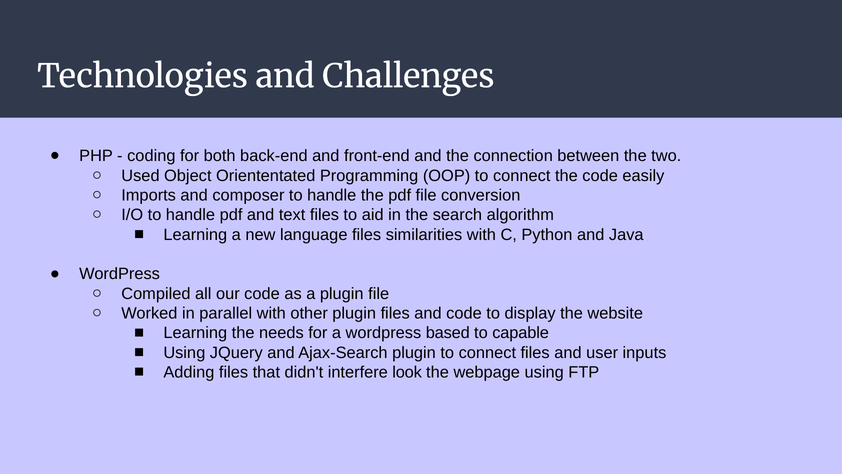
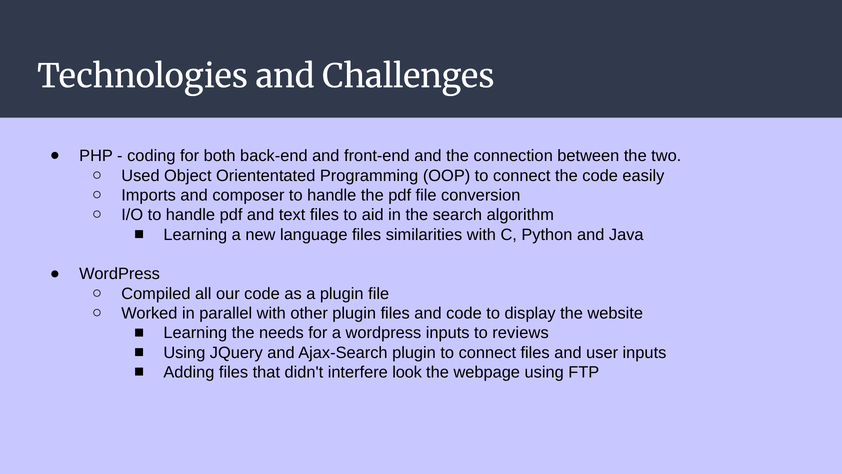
wordpress based: based -> inputs (448, 333)
capable: capable -> reviews (520, 333)
